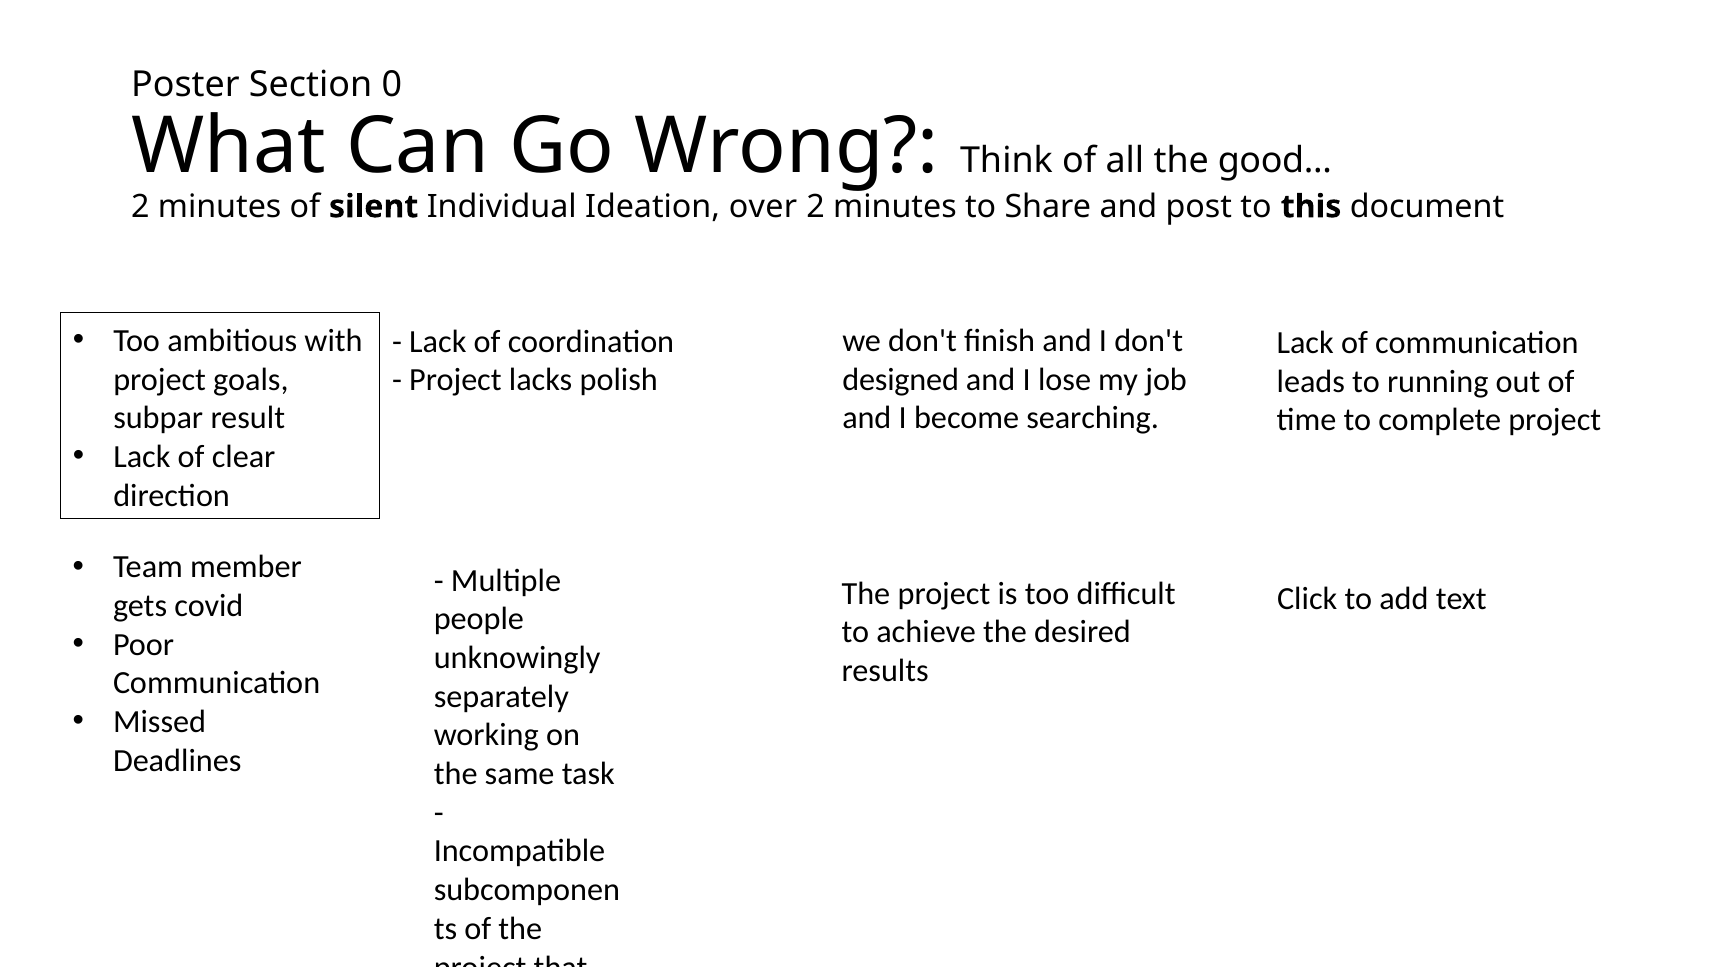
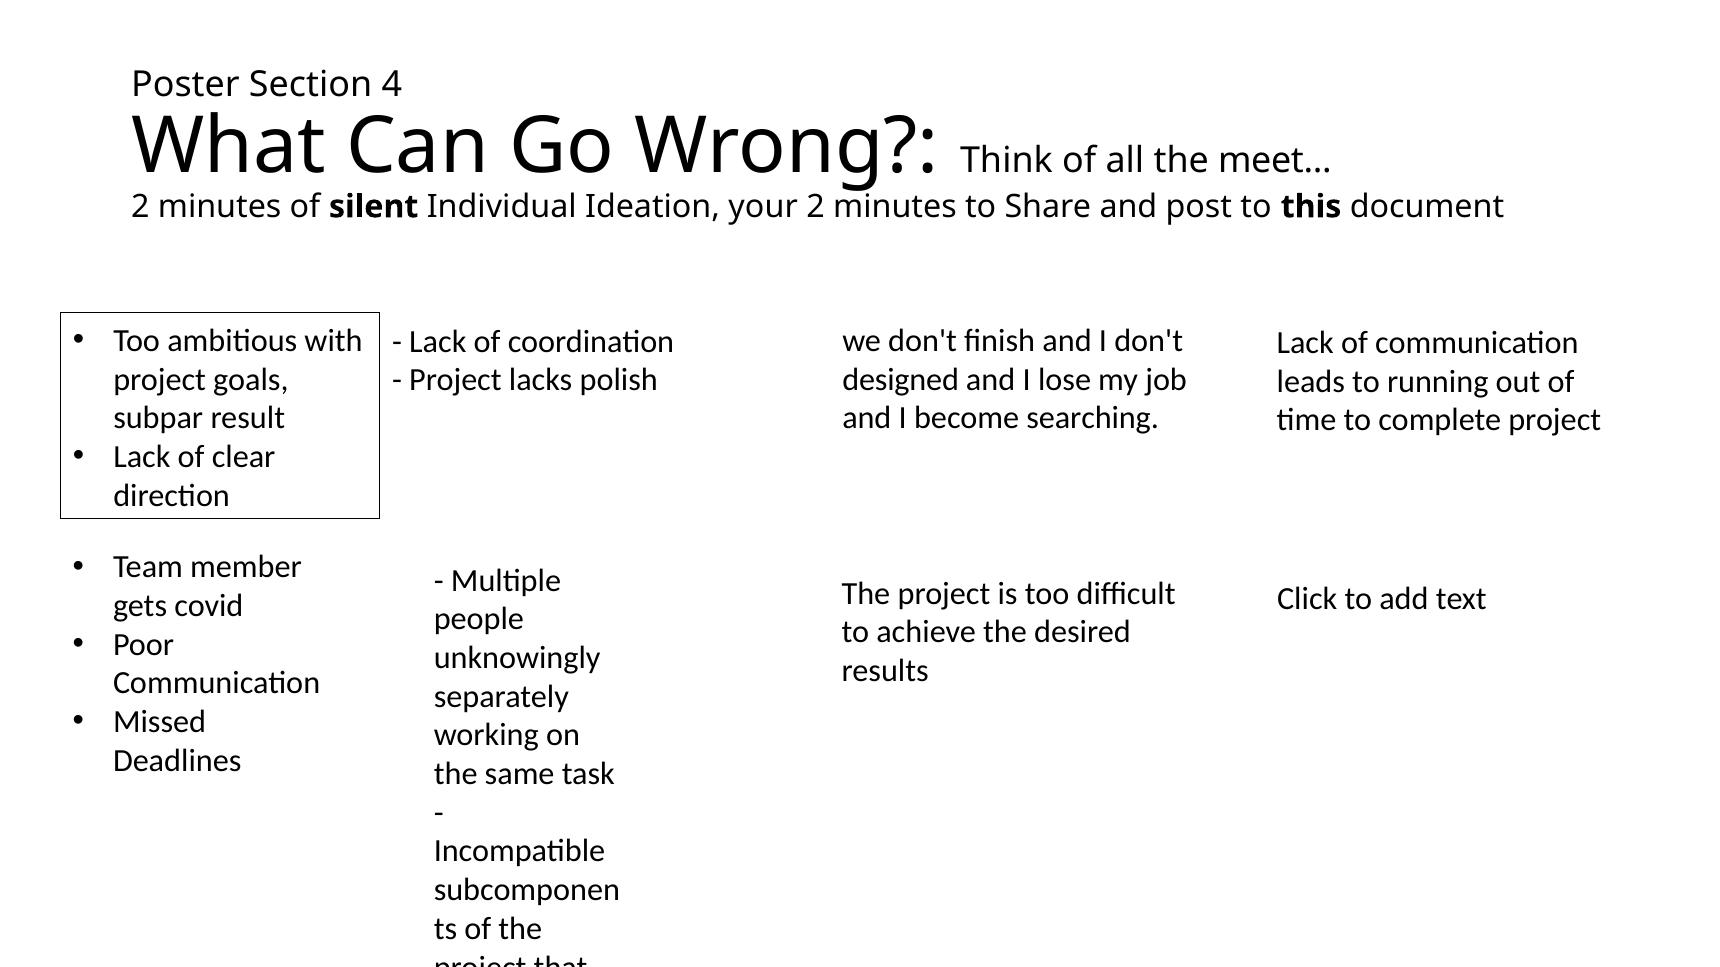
0: 0 -> 4 (392, 85)
good: good -> meet (1275, 161)
over: over -> your (763, 207)
